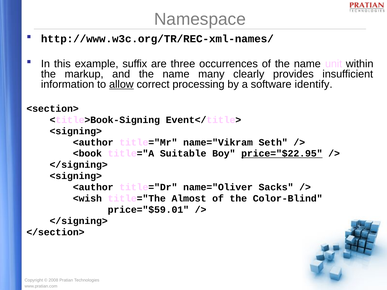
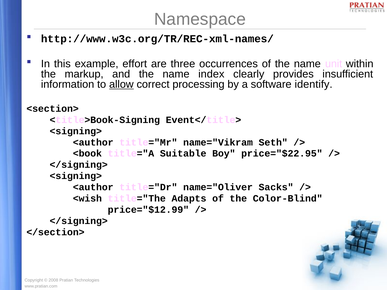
suffix: suffix -> effort (135, 64)
many: many -> index (211, 74)
price="$22.95 underline: present -> none (282, 154)
Almost: Almost -> Adapts (189, 199)
price="$59.01: price="$59.01 -> price="$12.99 (148, 210)
